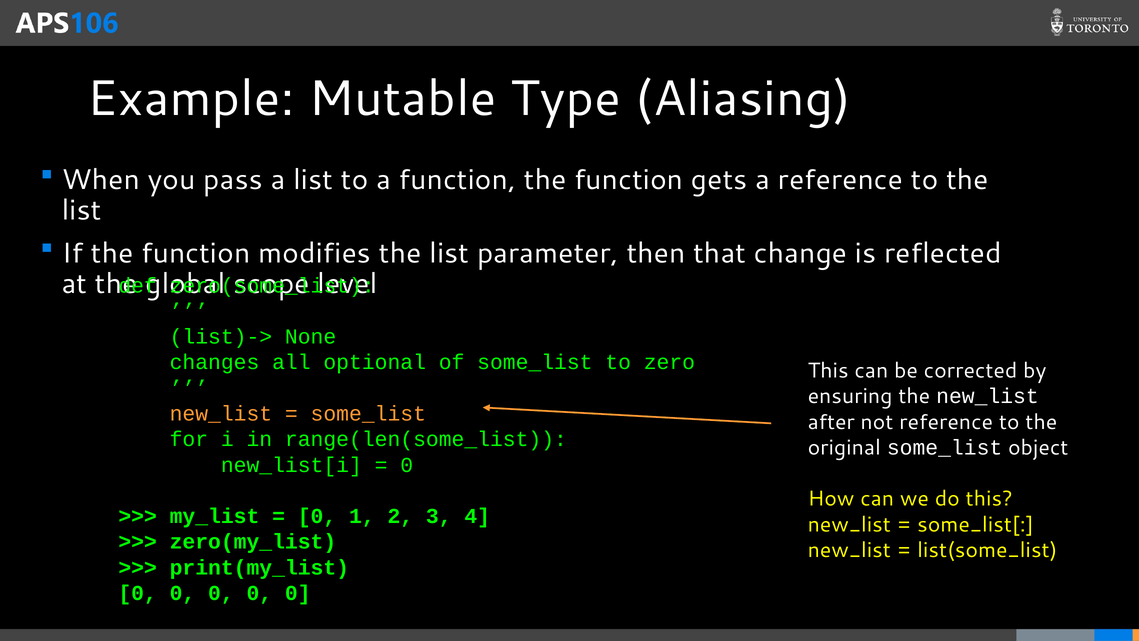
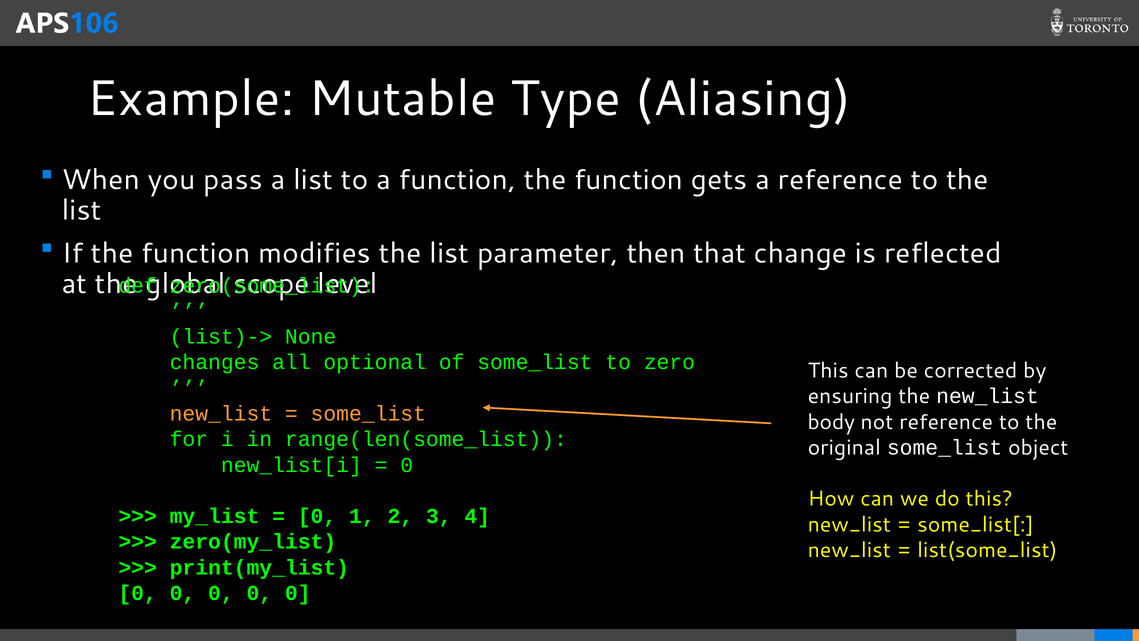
after: after -> body (831, 422)
